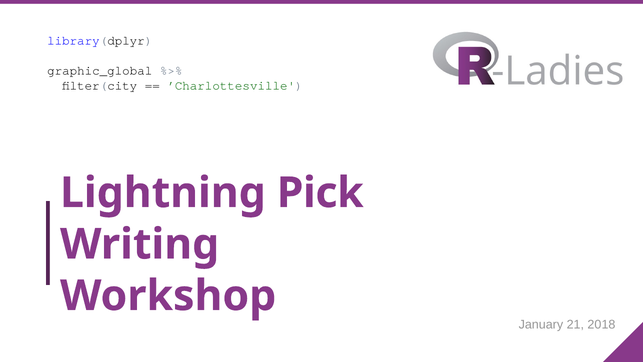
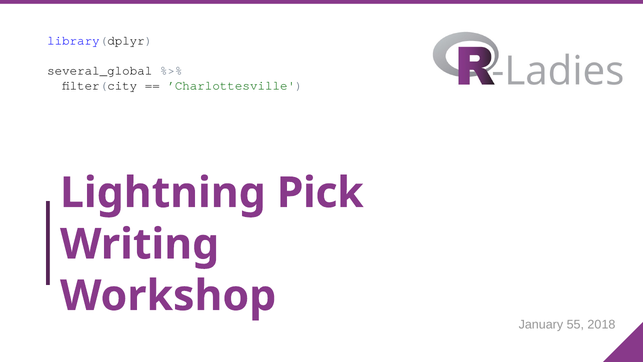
graphic_global: graphic_global -> several_global (100, 71)
21: 21 -> 55 (575, 324)
